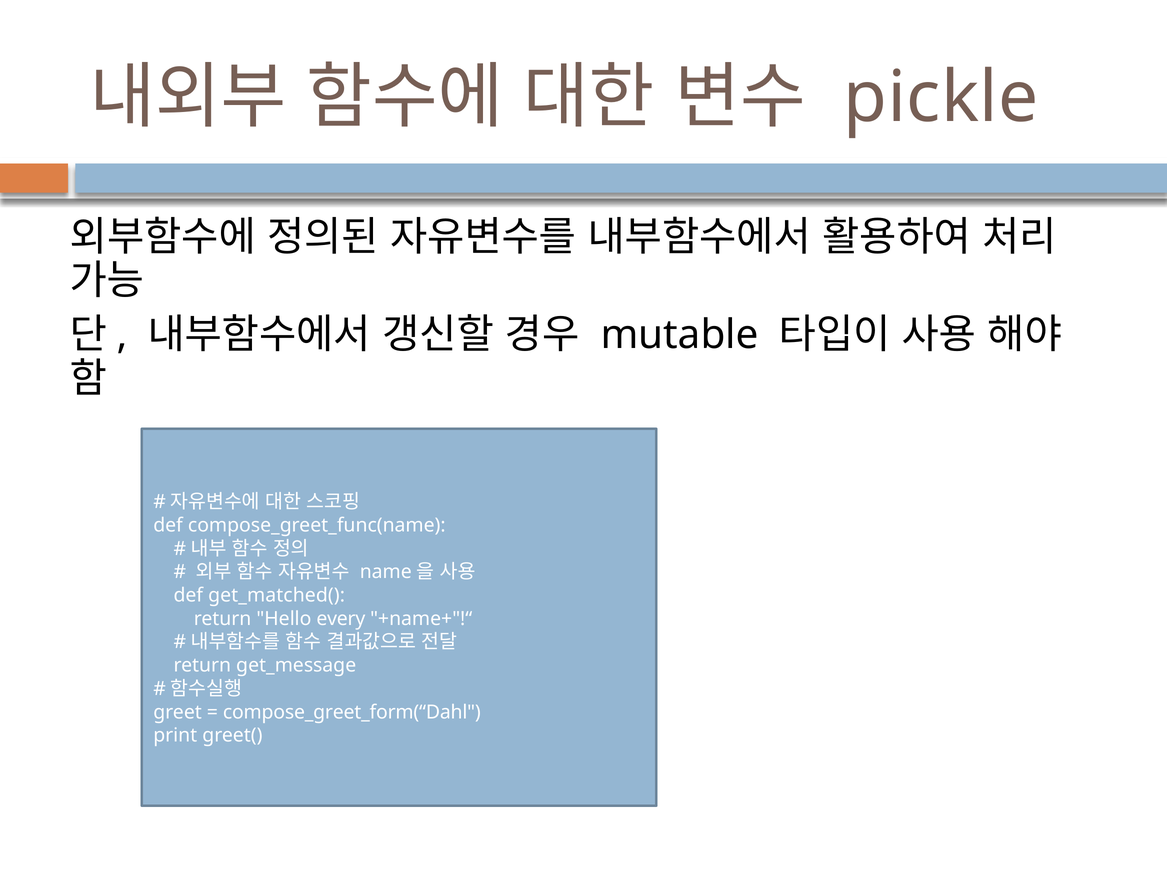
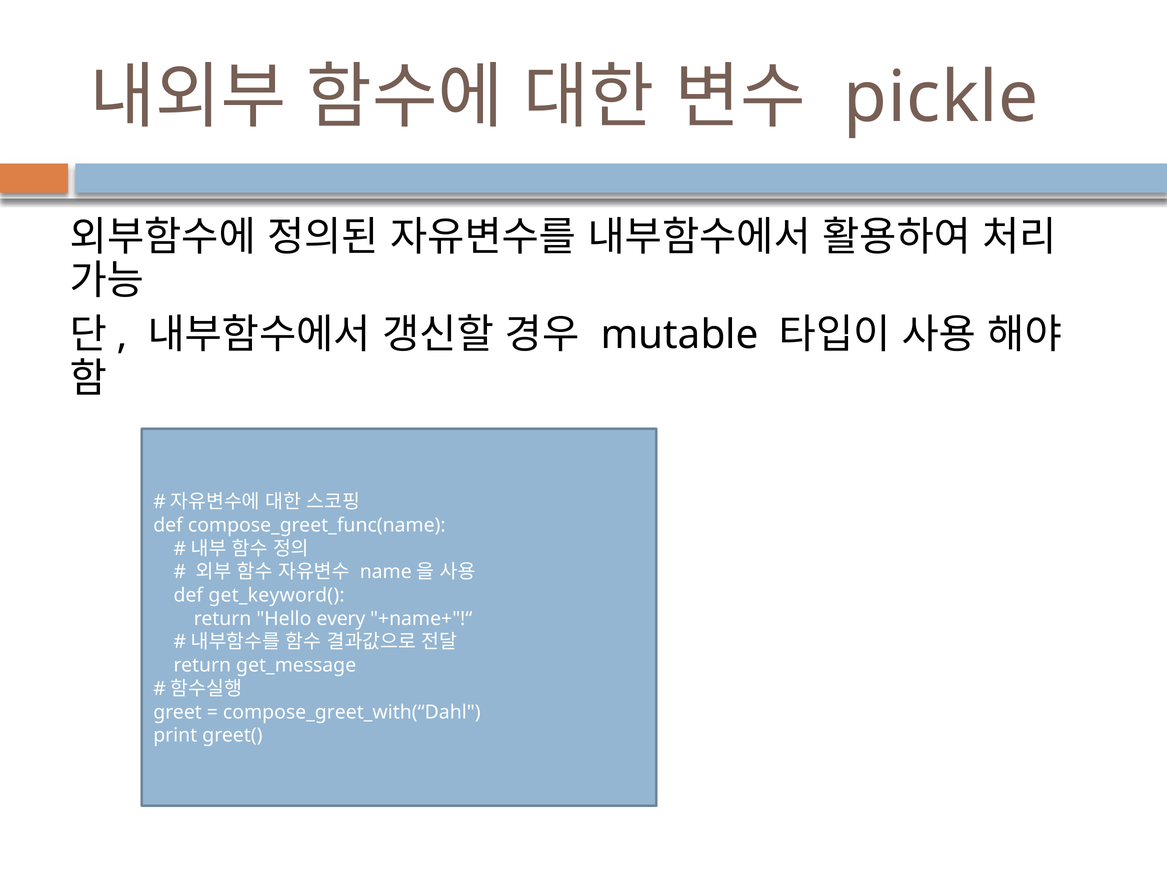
get_matched(: get_matched( -> get_keyword( (277, 595)
compose_greet_form(“Dahl: compose_greet_form(“Dahl -> compose_greet_with(“Dahl (352, 712)
